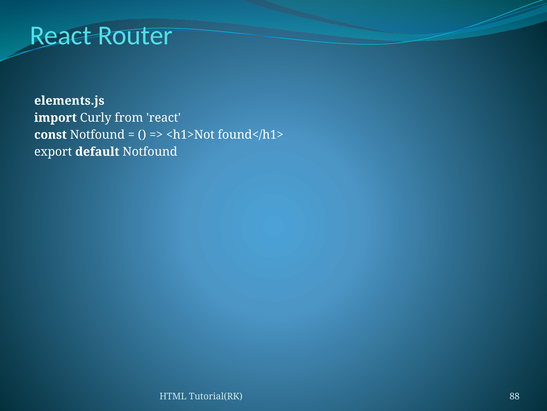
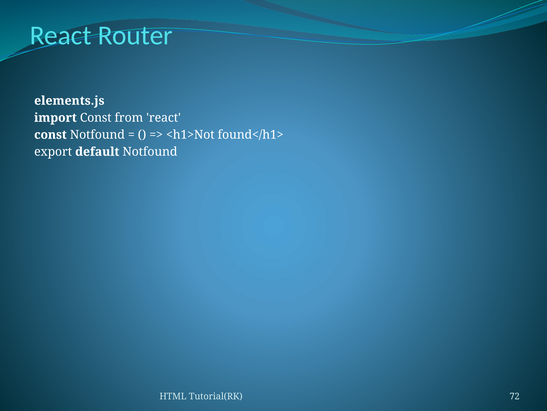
import Curly: Curly -> Const (96, 118)
88: 88 -> 72 (515, 396)
